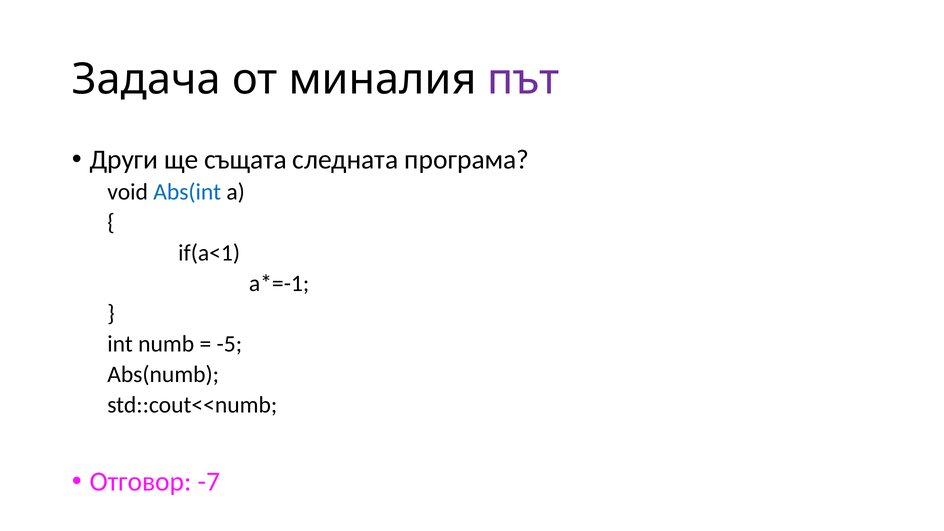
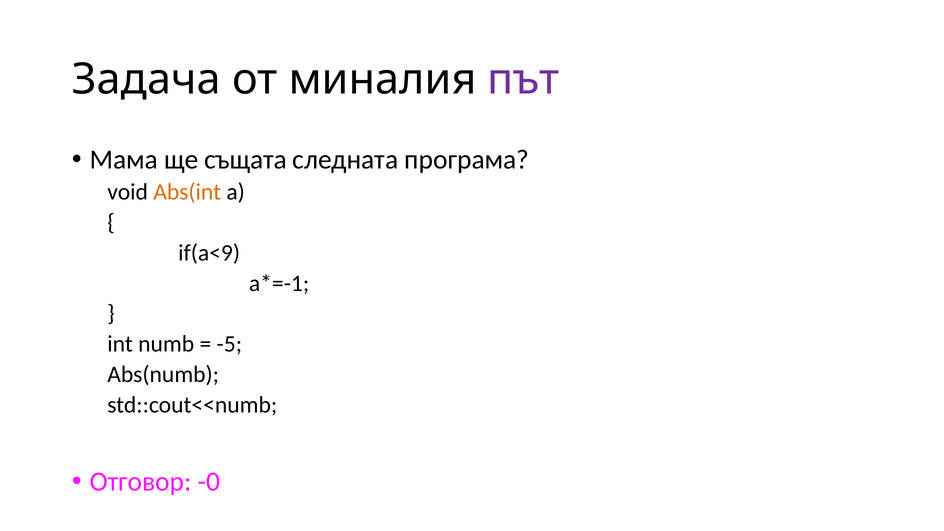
Други: Други -> Мама (124, 160)
Abs(int colour: blue -> orange (187, 192)
if(a<1: if(a<1 -> if(a<9 (209, 253)
-7: -7 -> -0 (209, 482)
